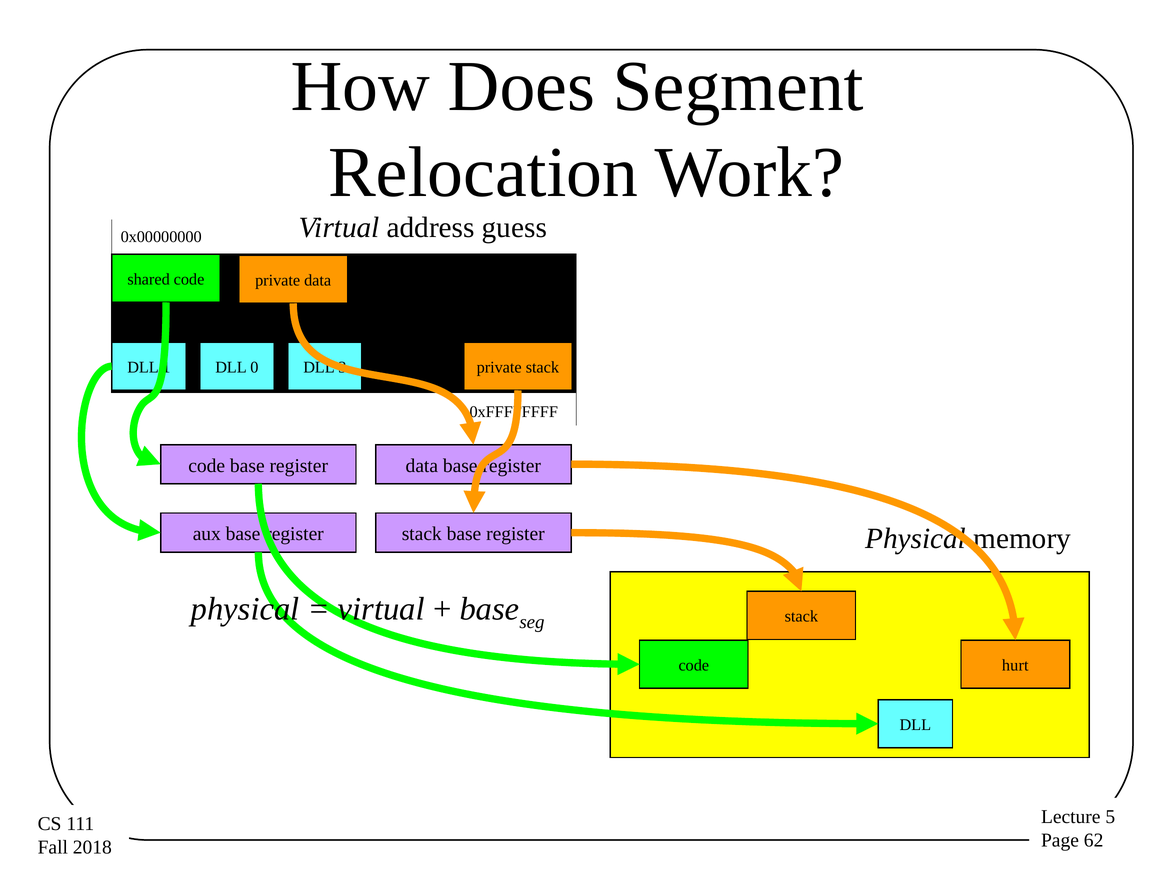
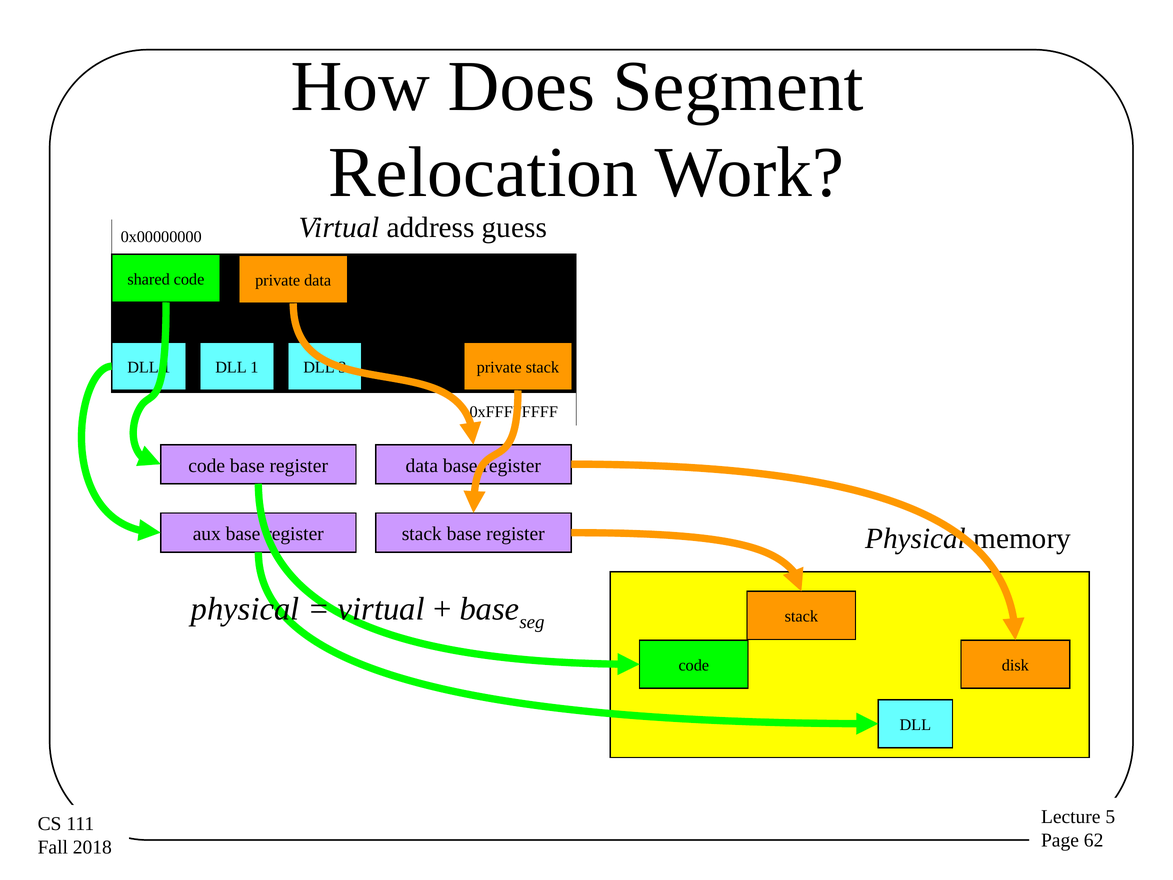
0: 0 -> 1 (254, 367)
hurt: hurt -> disk (1015, 665)
